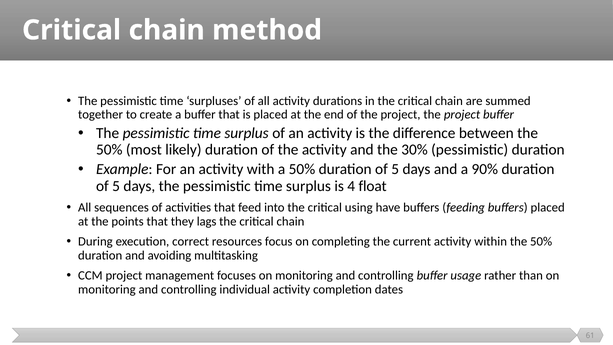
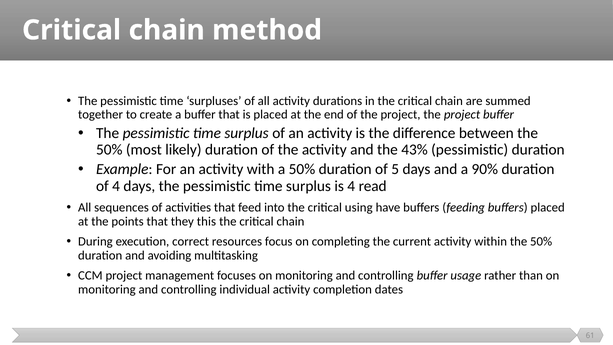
30%: 30% -> 43% (415, 150)
5: 5 -> 4 (116, 186)
float: float -> read (373, 186)
lags: lags -> this (206, 221)
